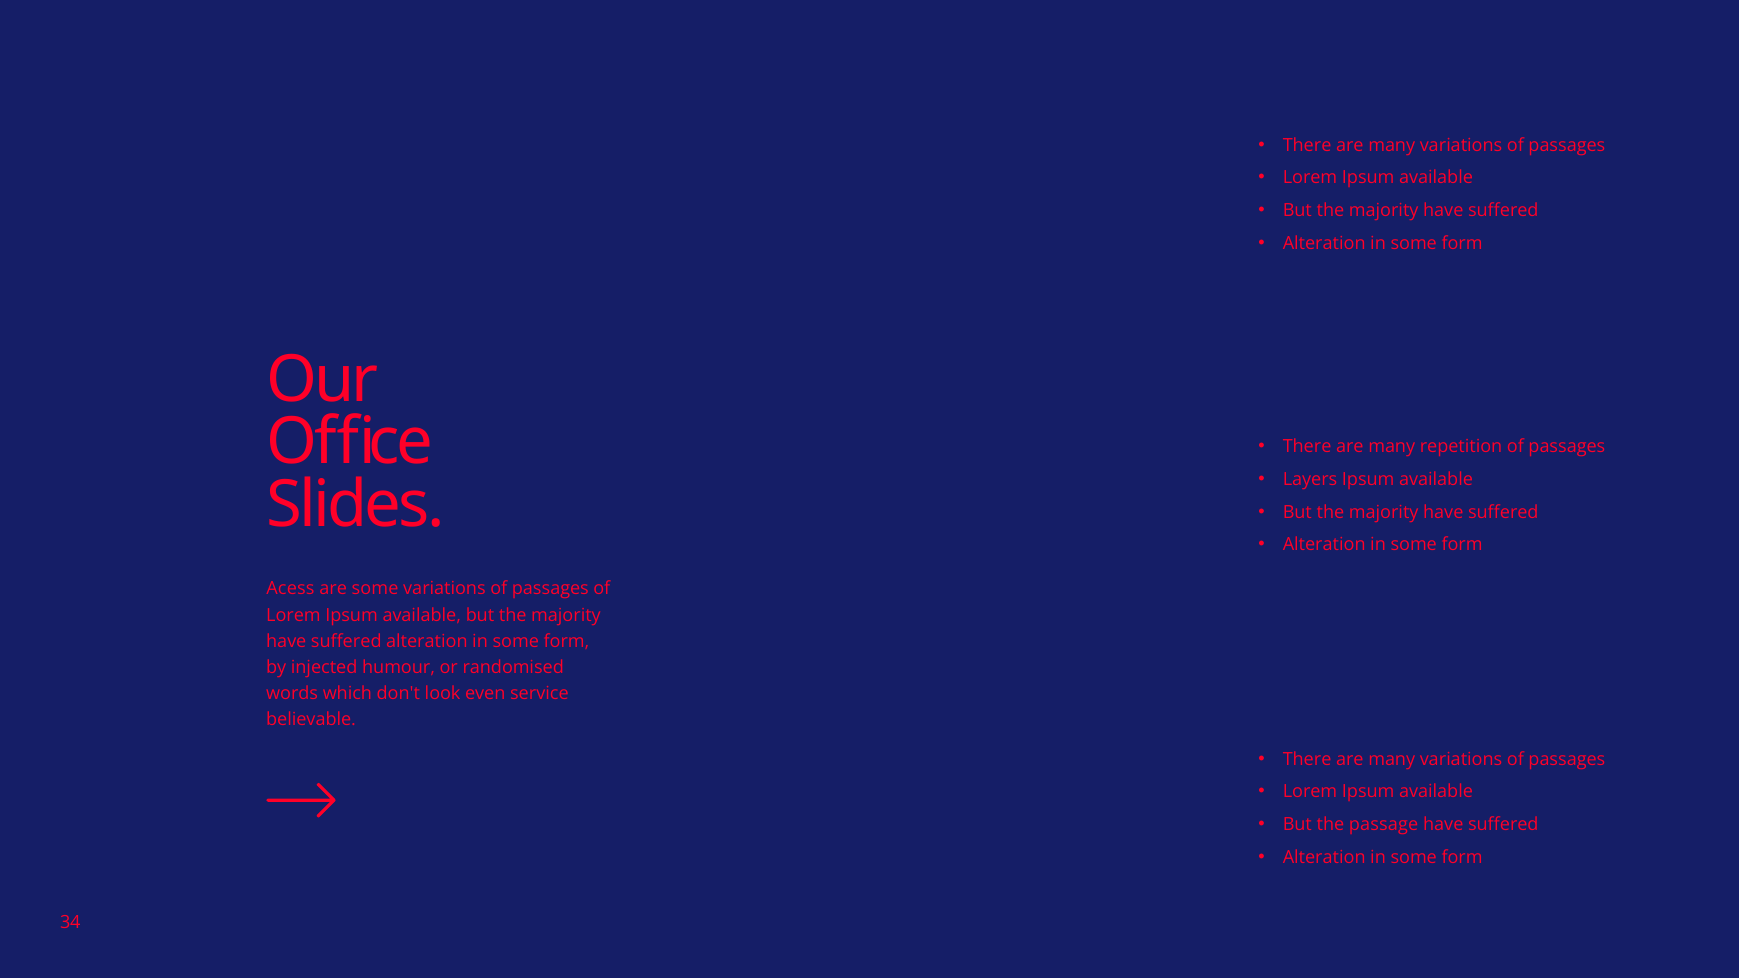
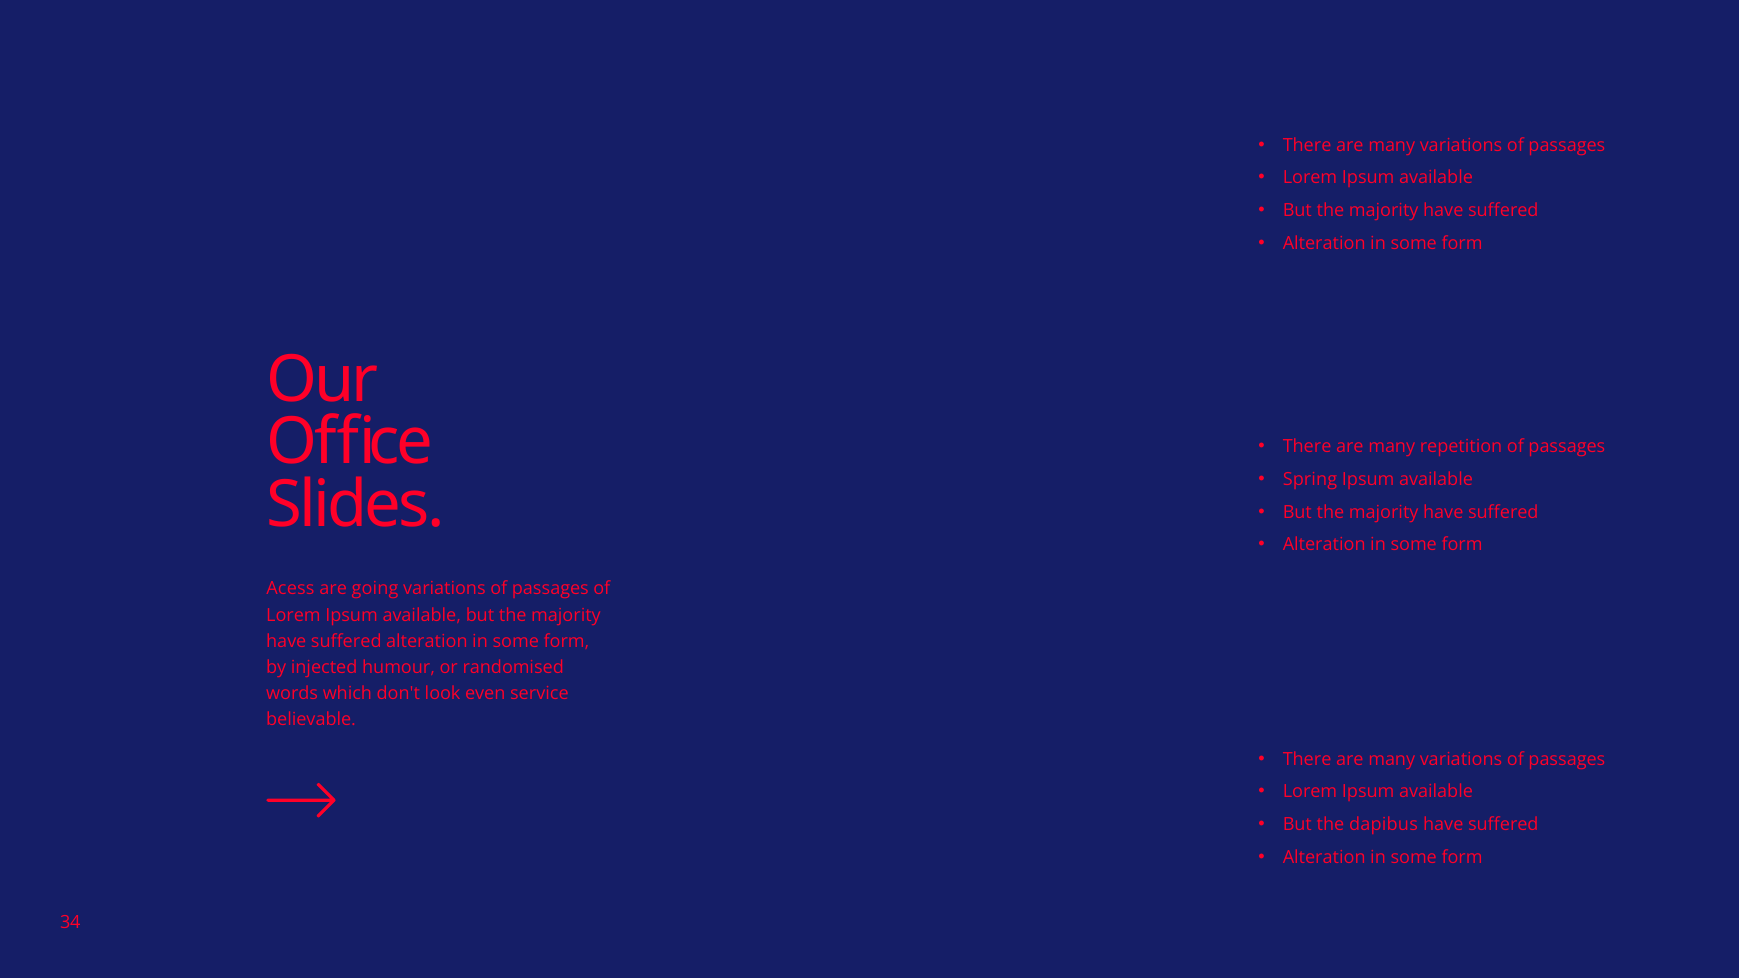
Layers: Layers -> Spring (1310, 480)
are some: some -> going (375, 589)
passage: passage -> dapibus (1384, 825)
